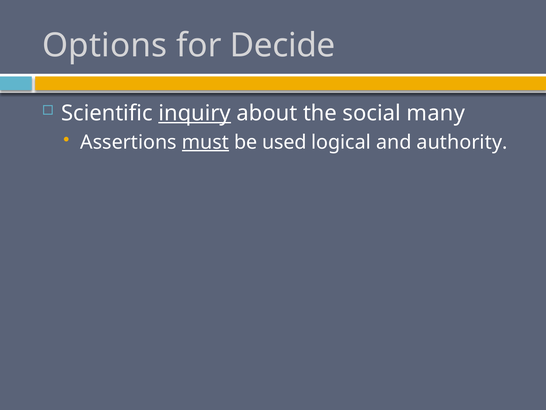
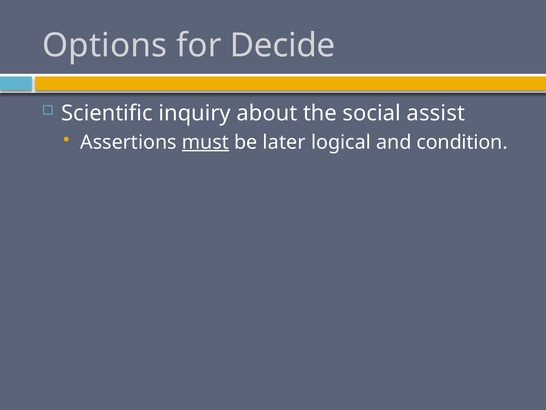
inquiry underline: present -> none (195, 113)
many: many -> assist (436, 113)
used: used -> later (284, 142)
authority: authority -> condition (462, 142)
